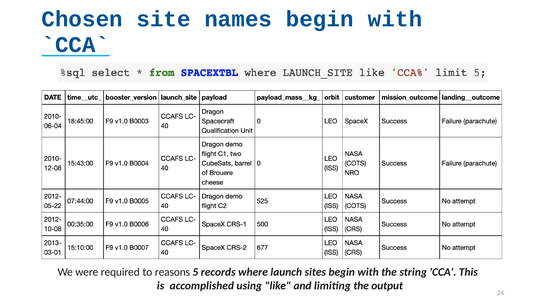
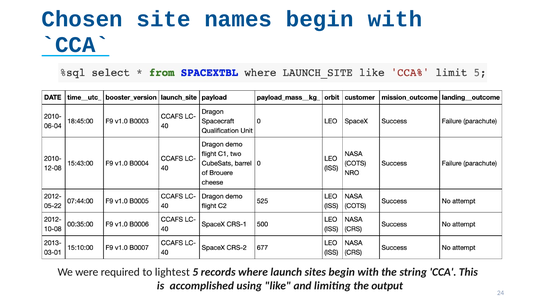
reasons: reasons -> lightest (172, 272)
